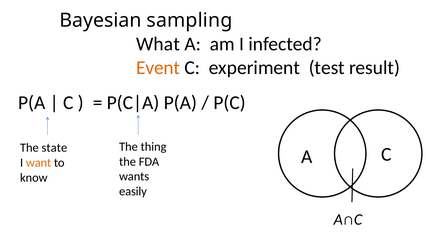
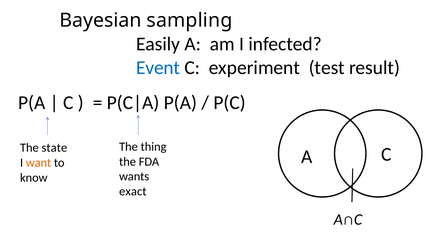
What: What -> Easily (158, 44)
Event colour: orange -> blue (158, 68)
easily: easily -> exact (133, 191)
